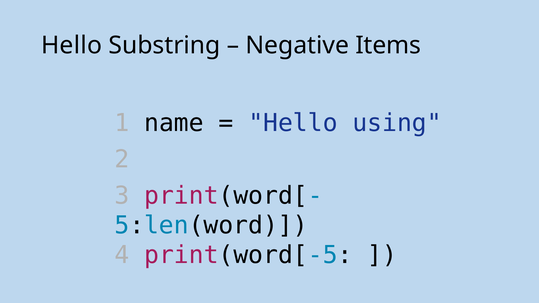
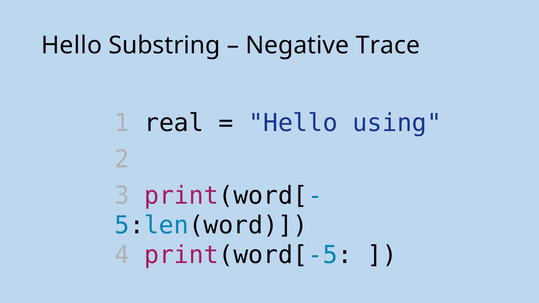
Items: Items -> Trace (388, 45)
name: name -> real (174, 123)
